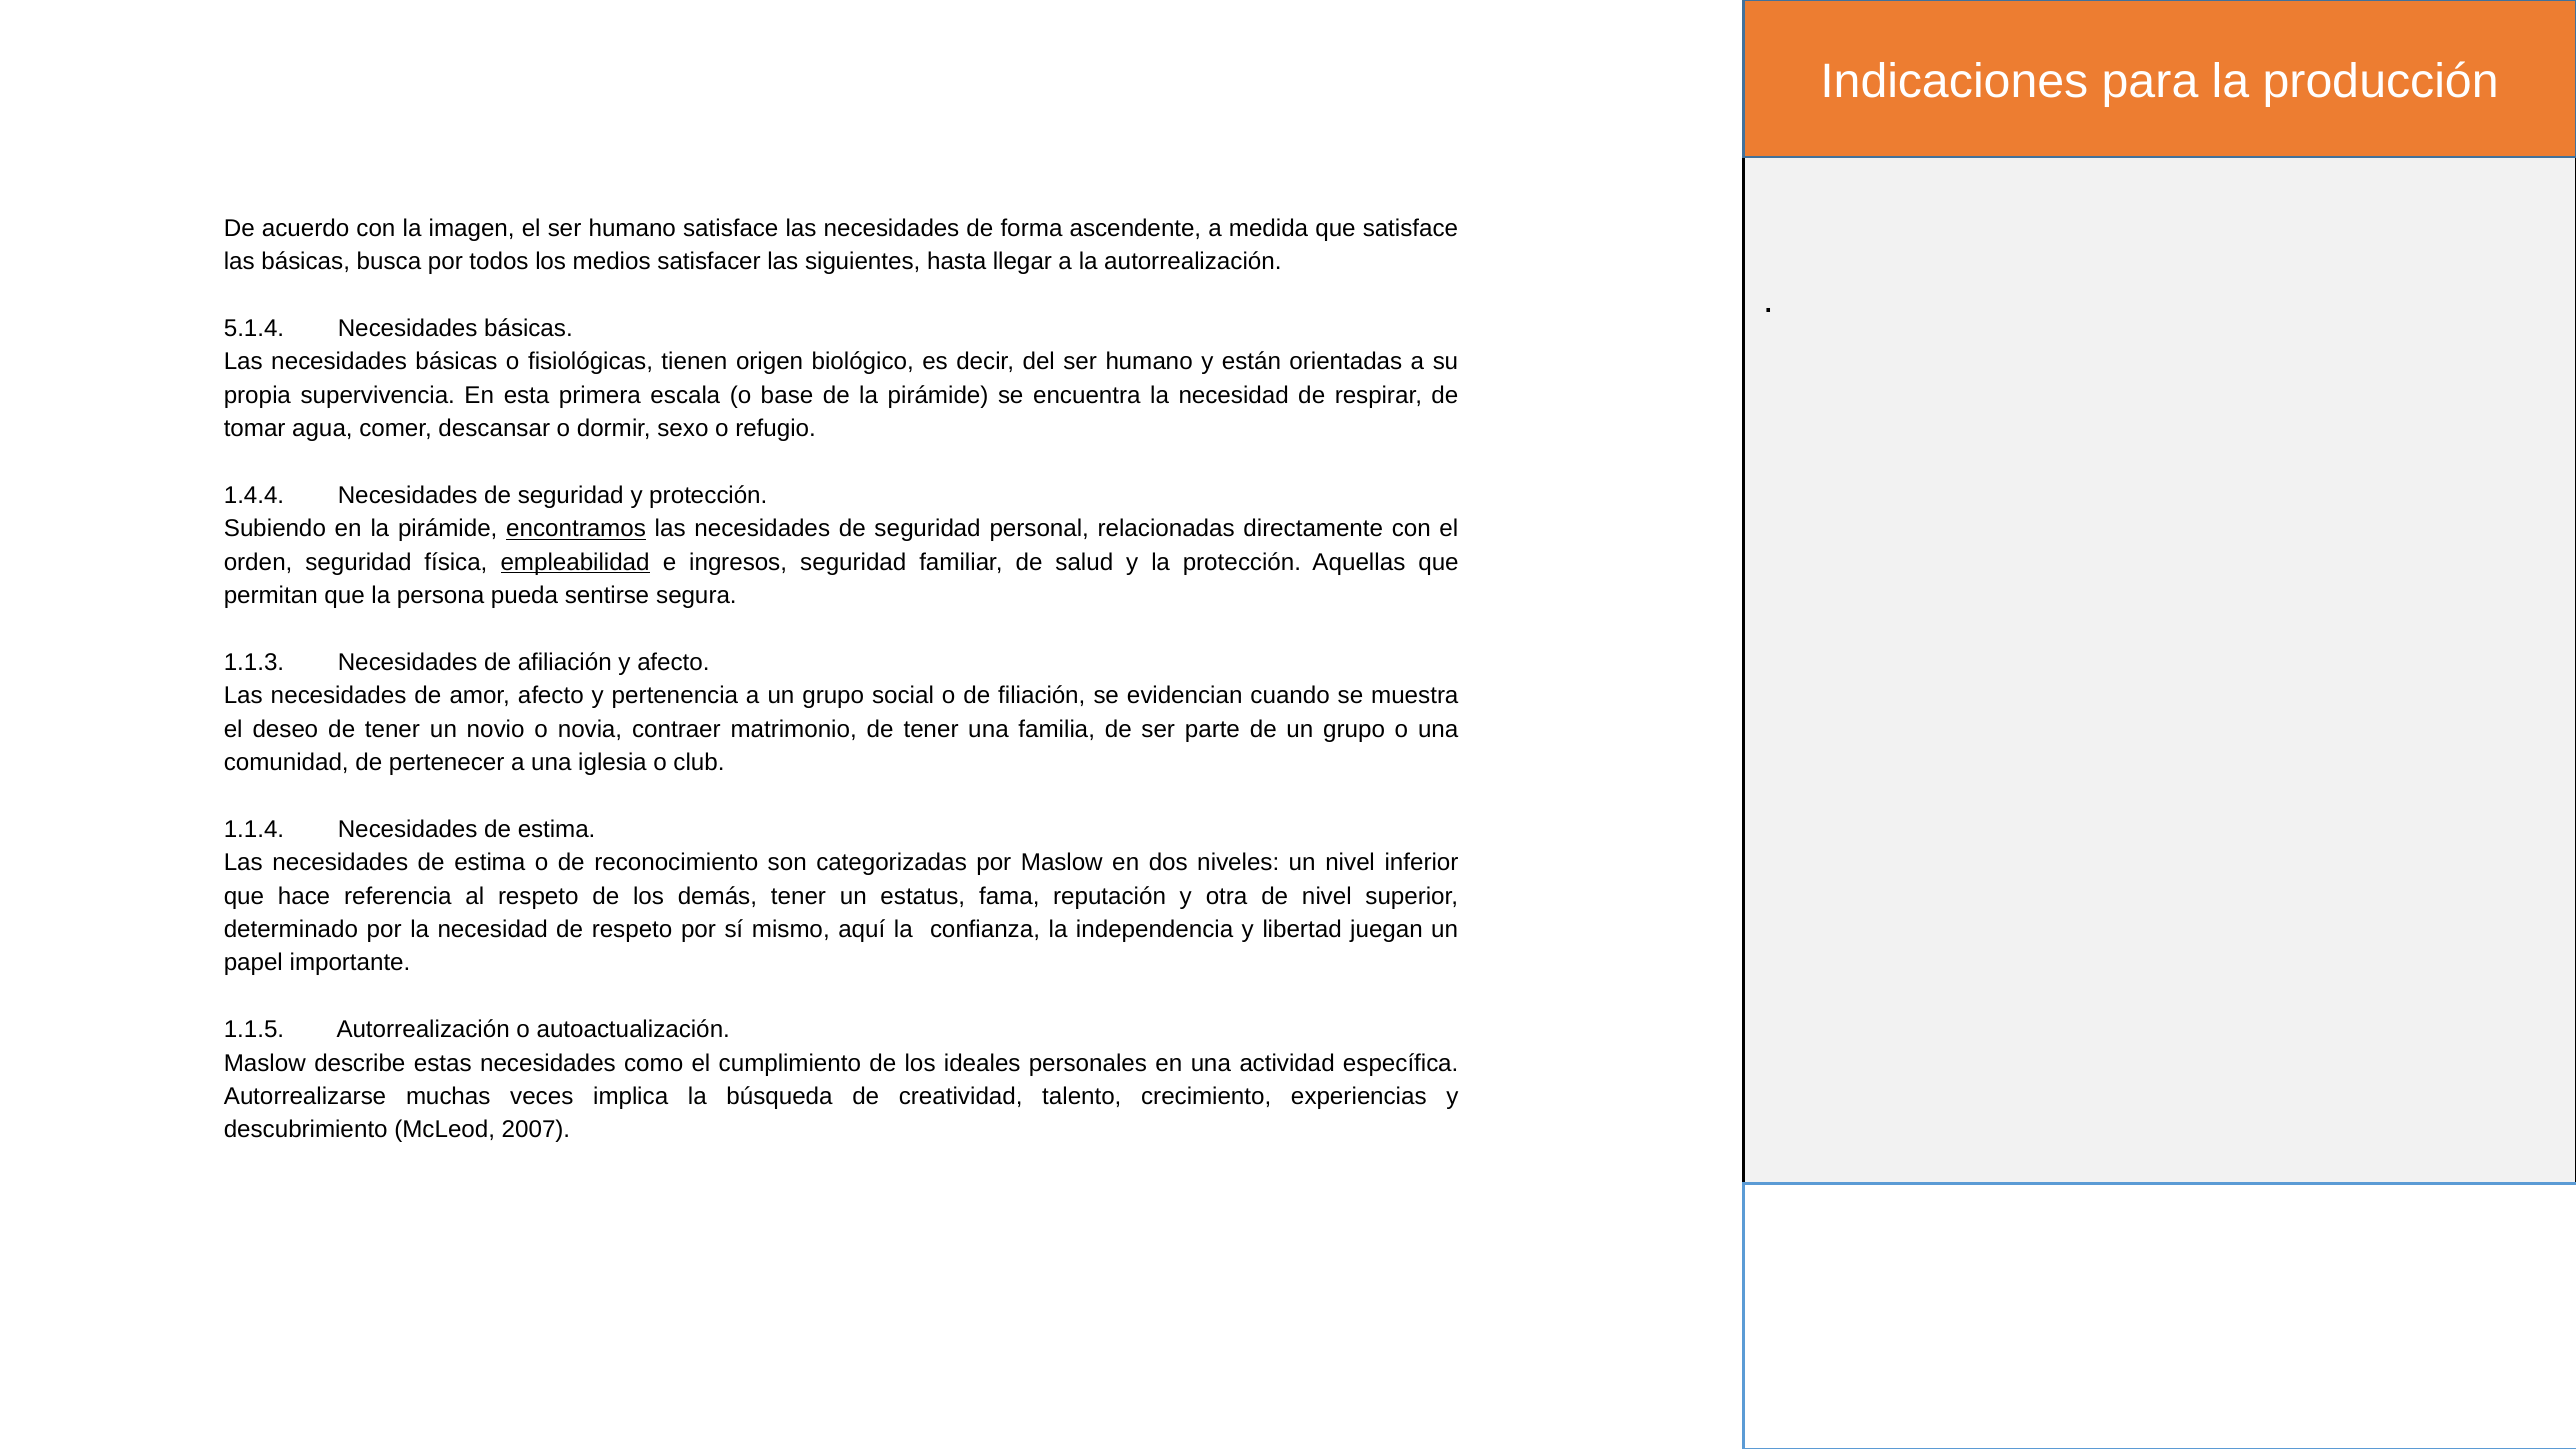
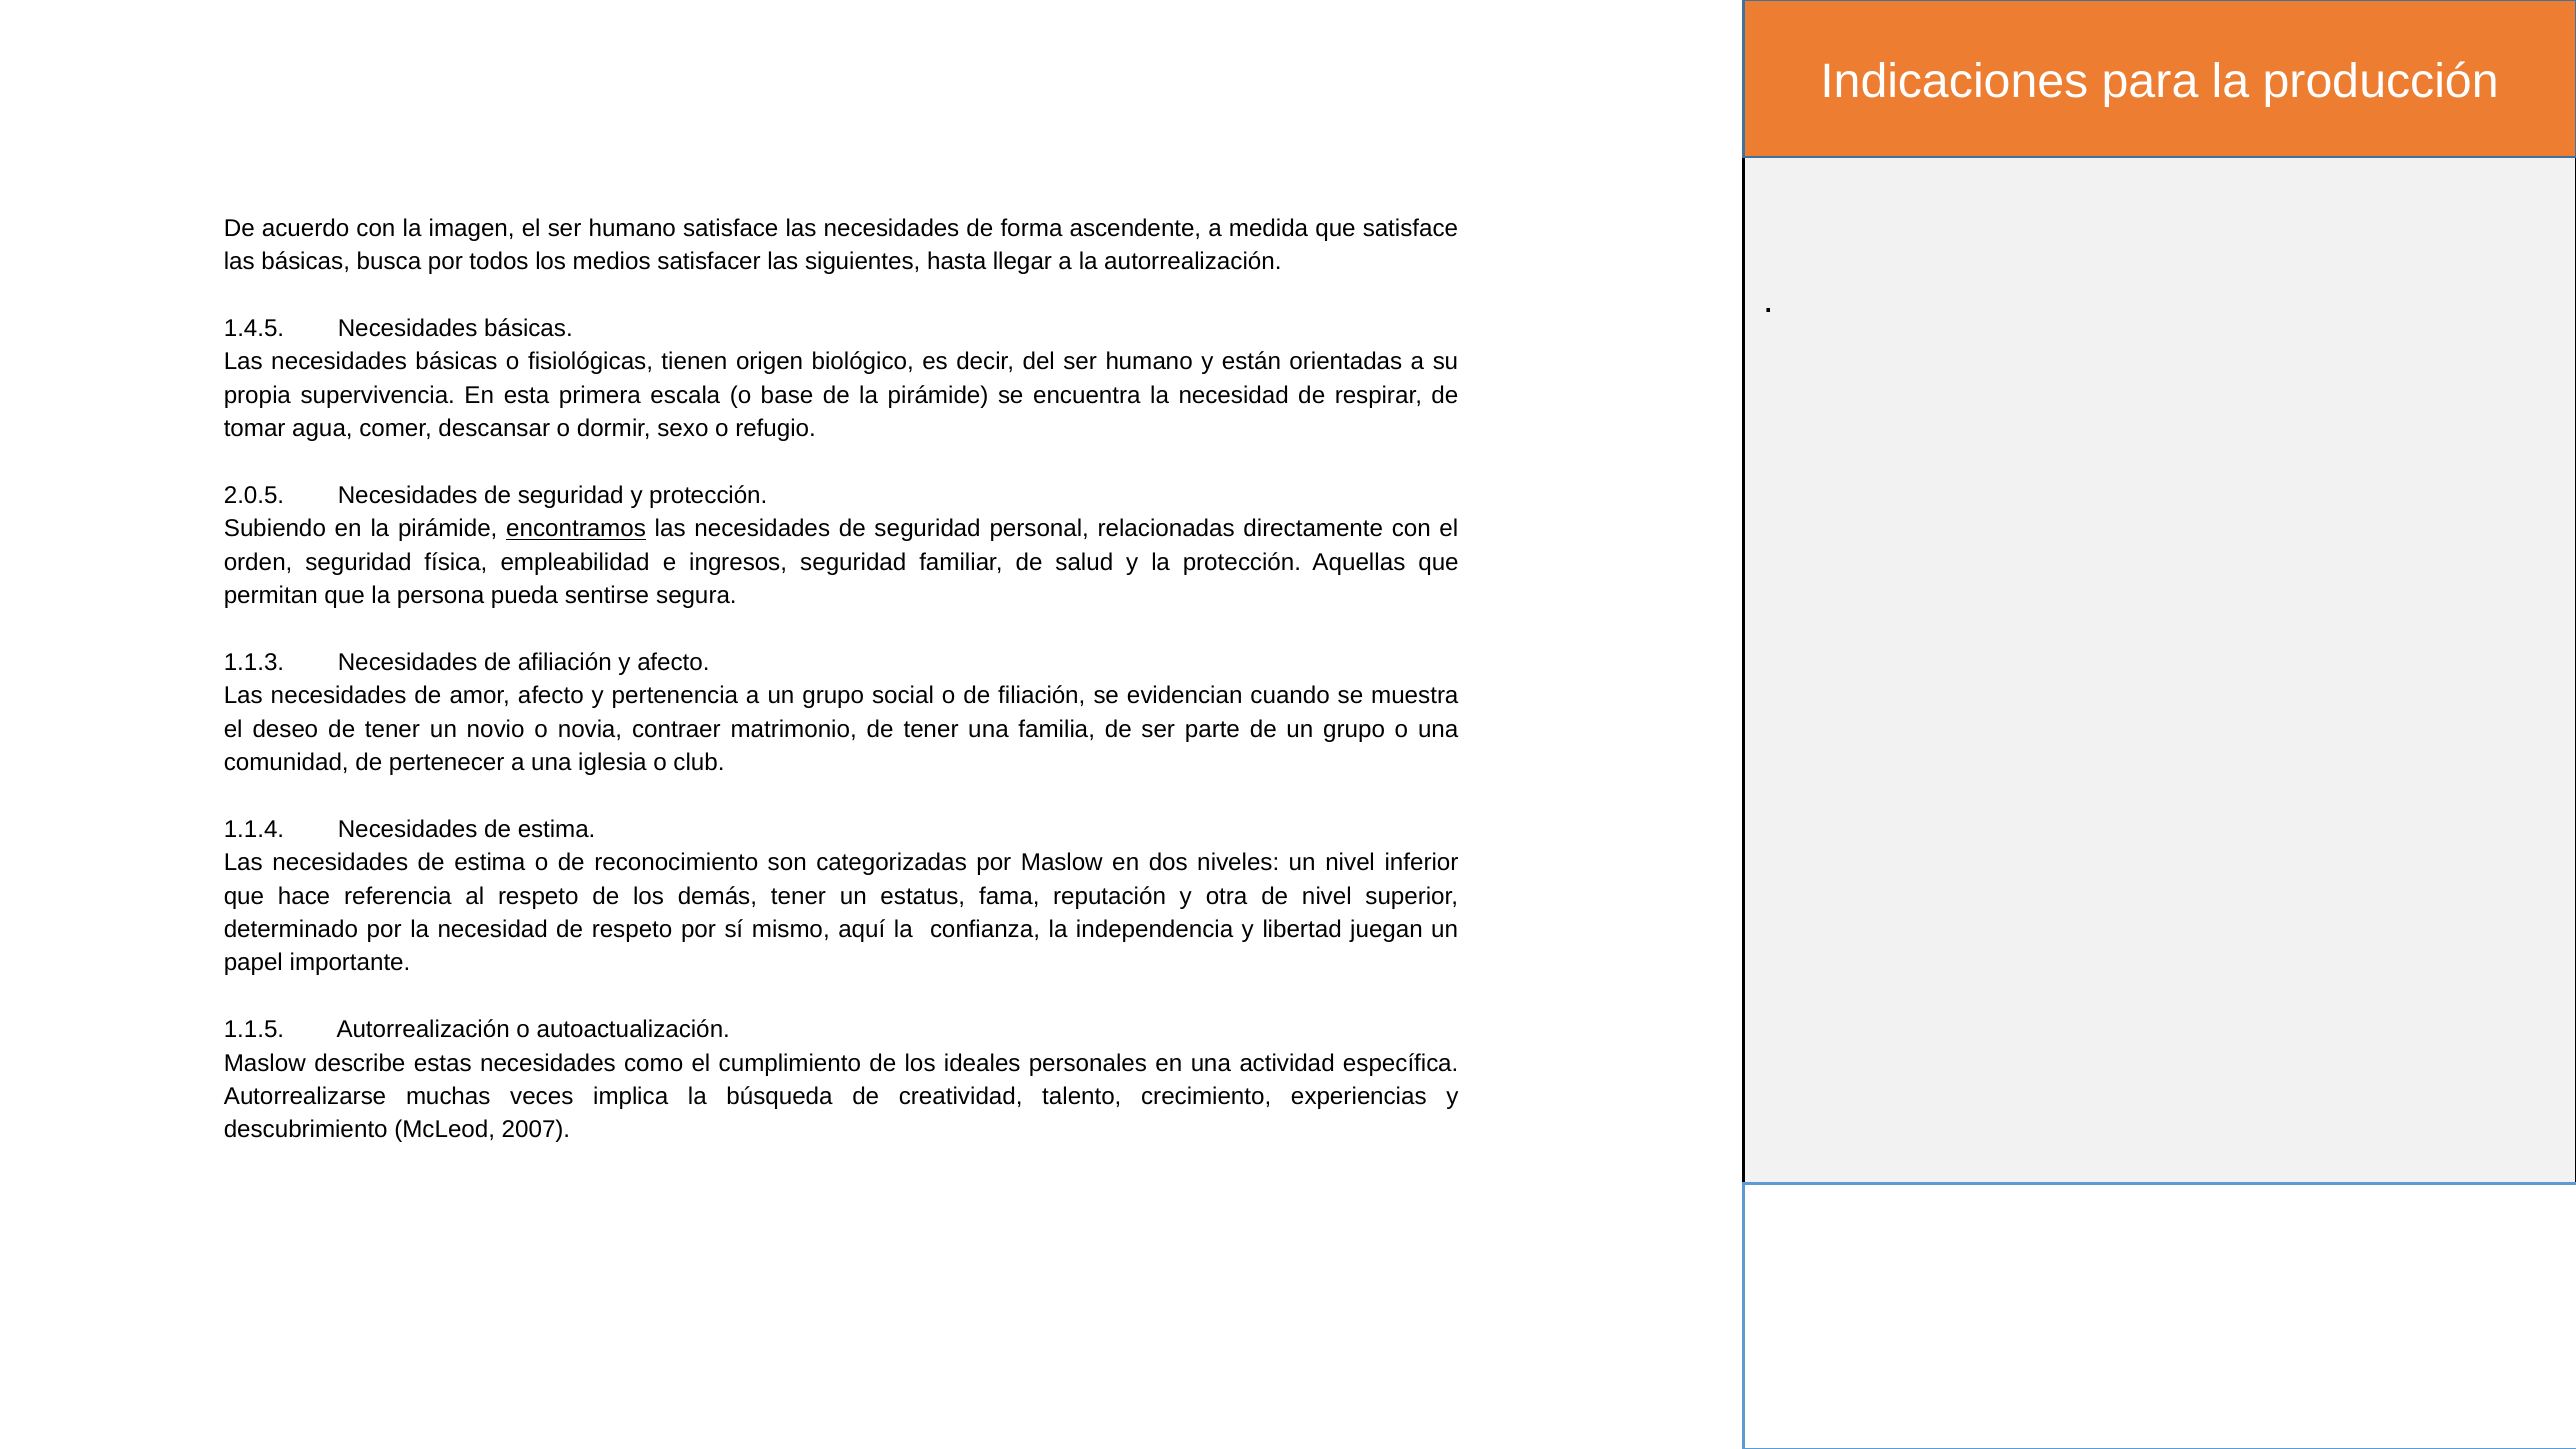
5.1.4: 5.1.4 -> 1.4.5 (254, 329)
1.4.4: 1.4.4 -> 2.0.5 (254, 495)
empleabilidad underline: present -> none (575, 562)
